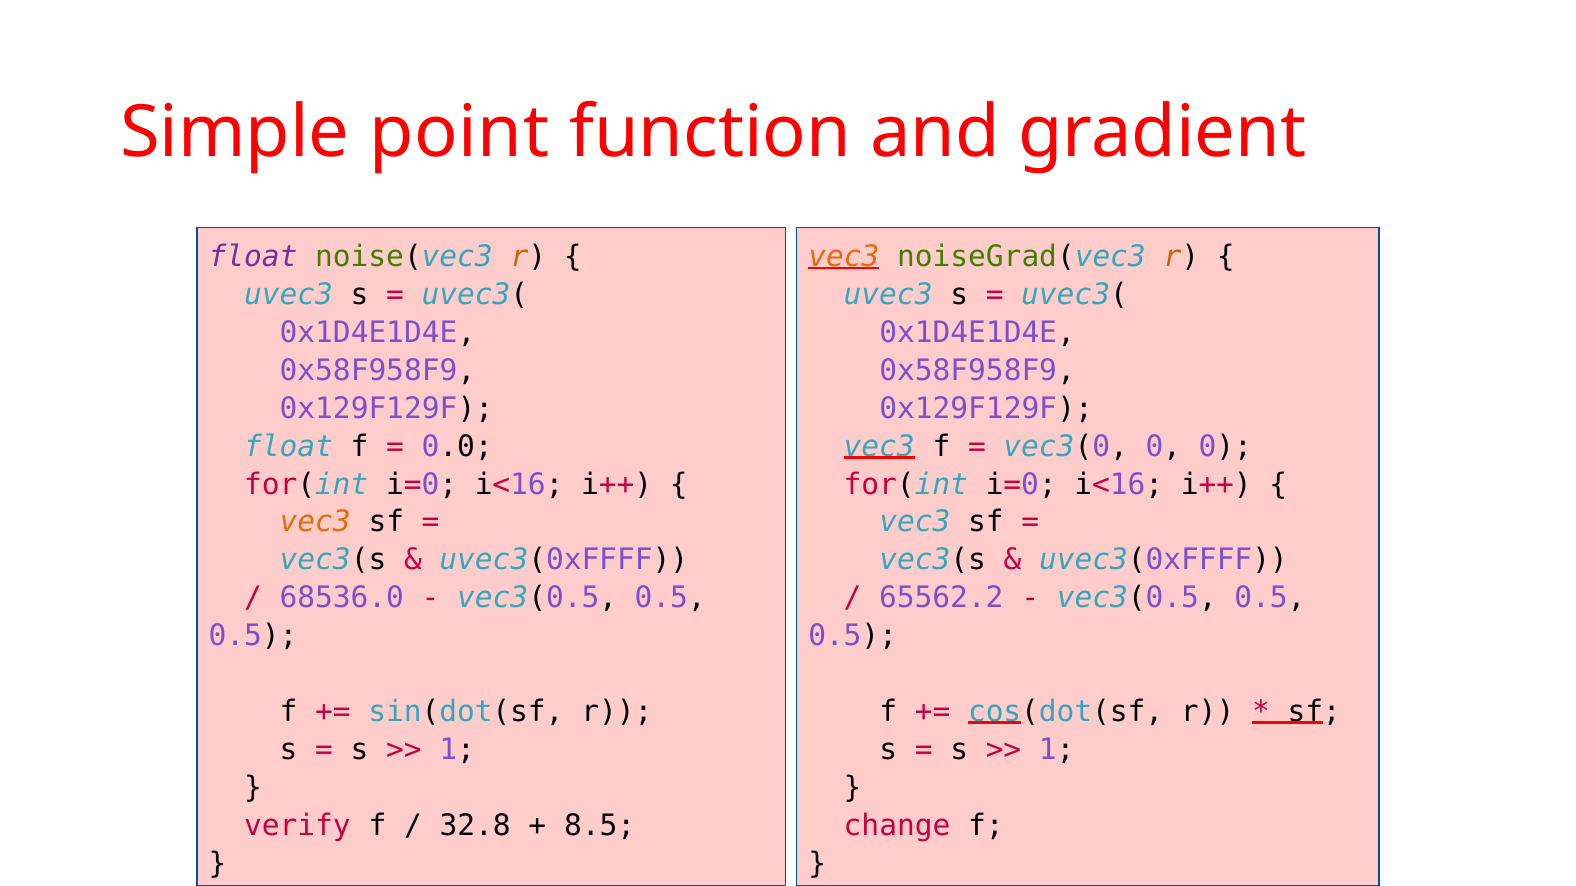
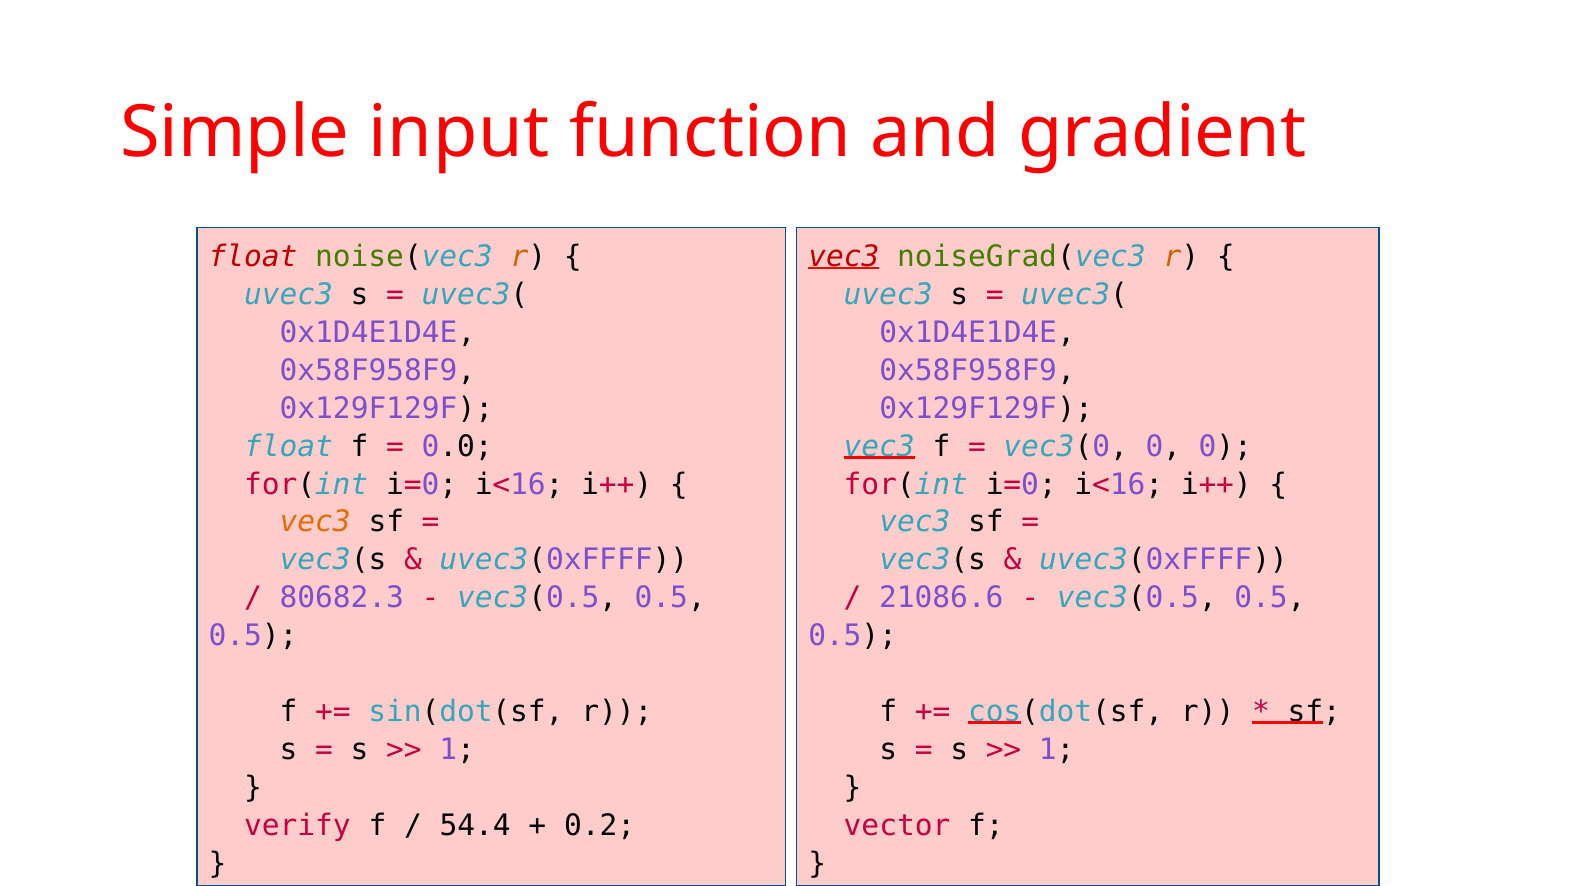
point: point -> input (459, 132)
float colour: purple -> red (253, 257)
vec3 colour: orange -> red (844, 257)
68536.0: 68536.0 -> 80682.3 (342, 598)
65562.2: 65562.2 -> 21086.6 (941, 598)
32.8: 32.8 -> 54.4 (475, 826)
8.5: 8.5 -> 0.2 (600, 826)
change: change -> vector (897, 826)
